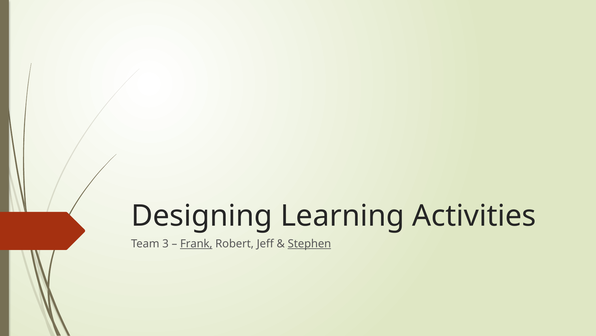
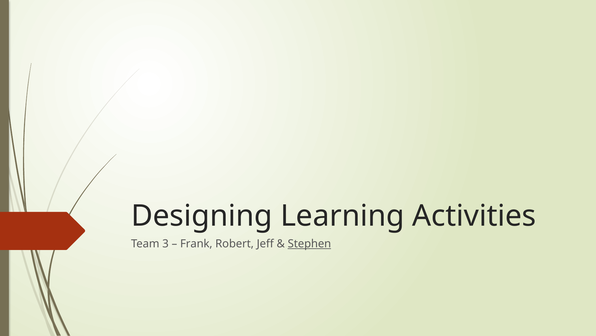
Frank underline: present -> none (196, 243)
